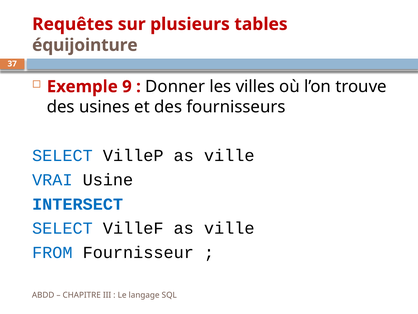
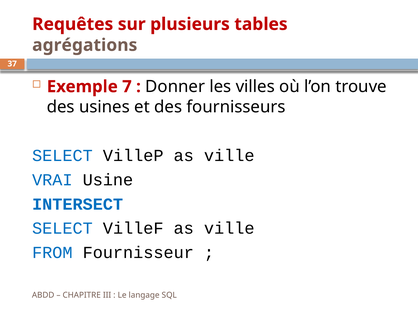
équijointure: équijointure -> agrégations (85, 45)
9: 9 -> 7 (127, 86)
